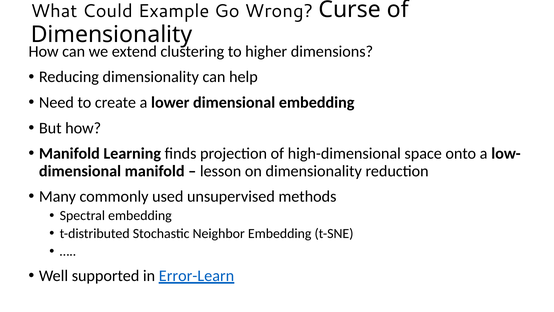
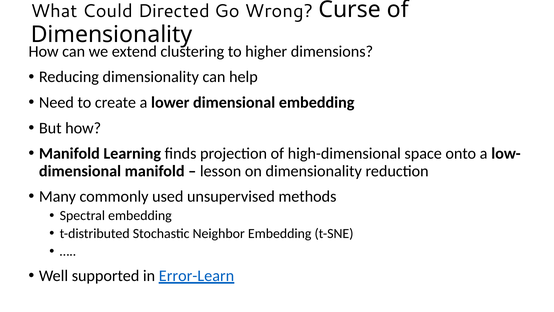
Example: Example -> Directed (174, 11)
